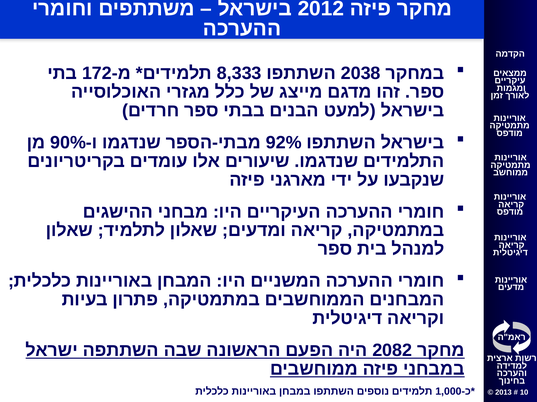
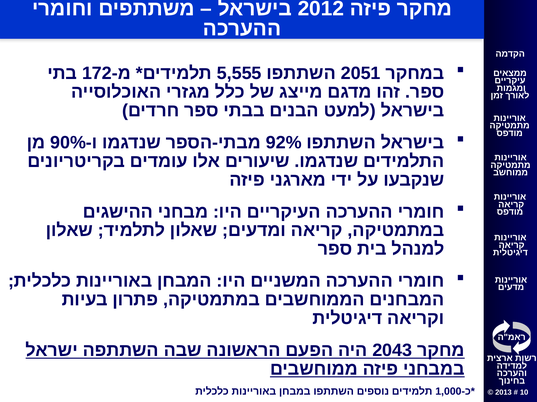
8,333: 8,333 -> 5,555 (239, 73)
2038: 2038 -> 2051 (361, 73)
2082: 2082 -> 2043 (392, 351)
